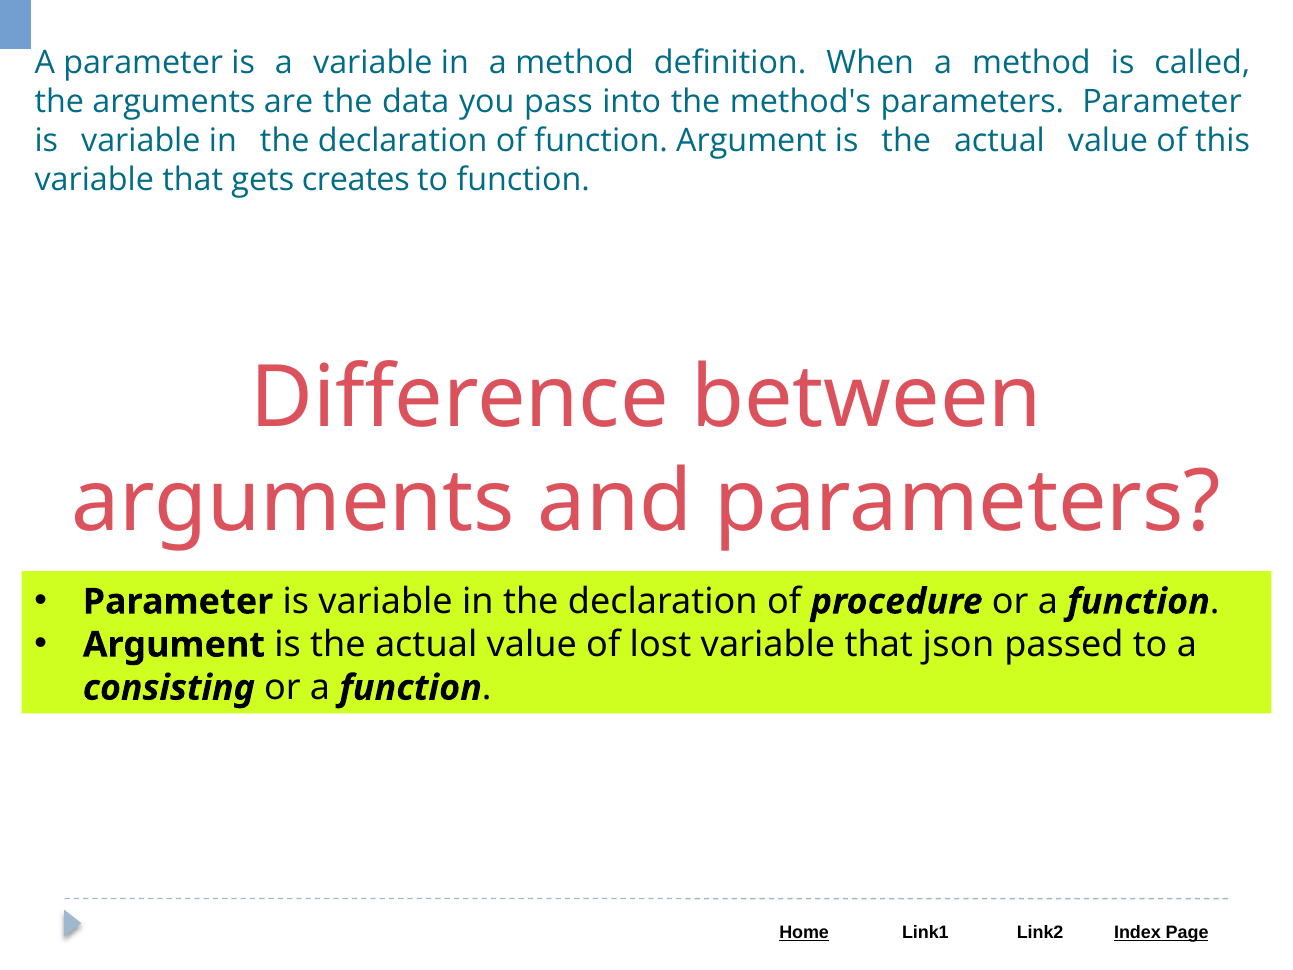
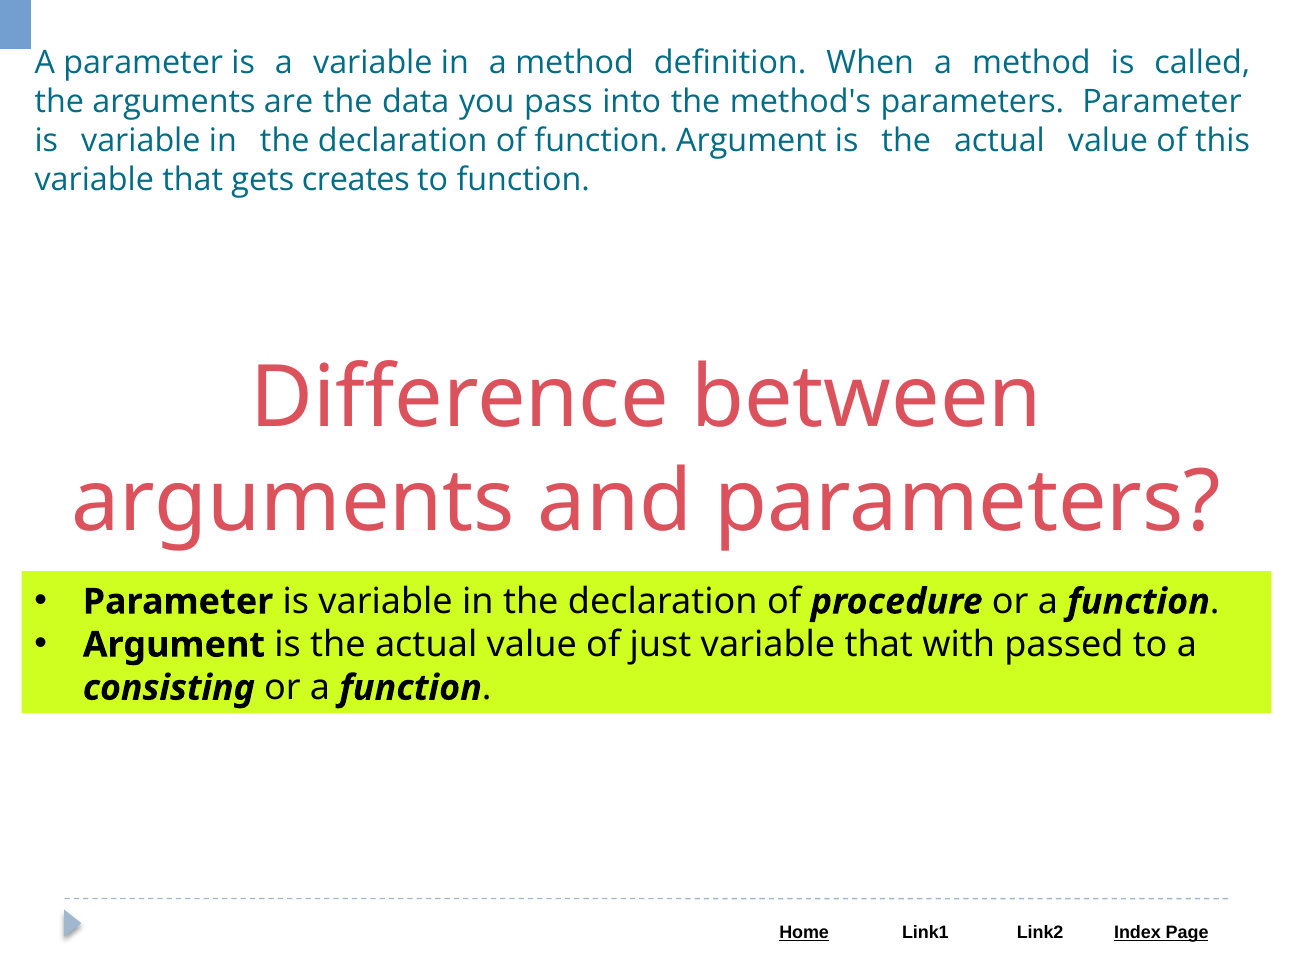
lost: lost -> just (661, 645)
json: json -> with (959, 645)
